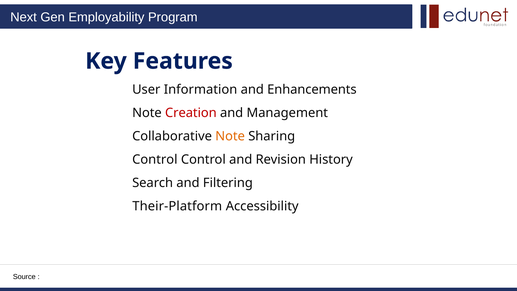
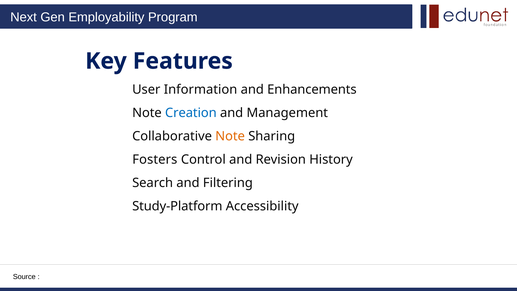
Creation colour: red -> blue (191, 113)
Control: Control -> Fosters (155, 159)
Their-Platform: Their-Platform -> Study-Platform (177, 206)
